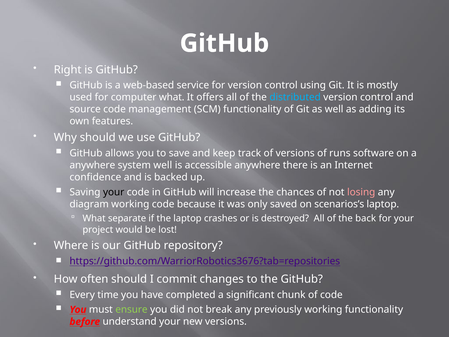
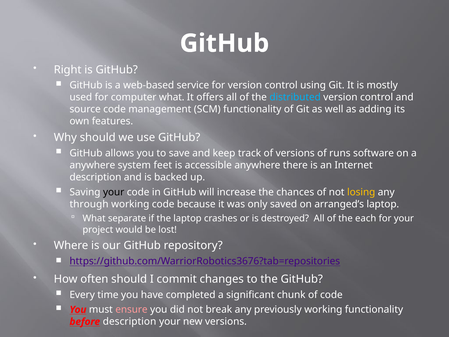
system well: well -> feet (163, 165)
confidence: confidence -> description (95, 177)
losing colour: pink -> yellow (361, 192)
diagram: diagram -> through (89, 204)
scenarios’s: scenarios’s -> arranged’s (339, 204)
back: back -> each (366, 218)
ensure colour: light green -> pink (131, 309)
before understand: understand -> description (130, 321)
